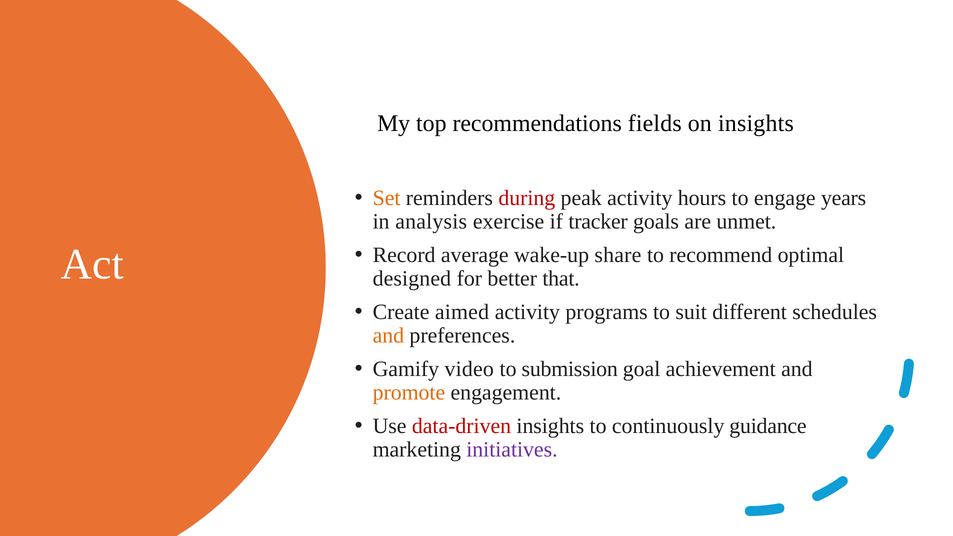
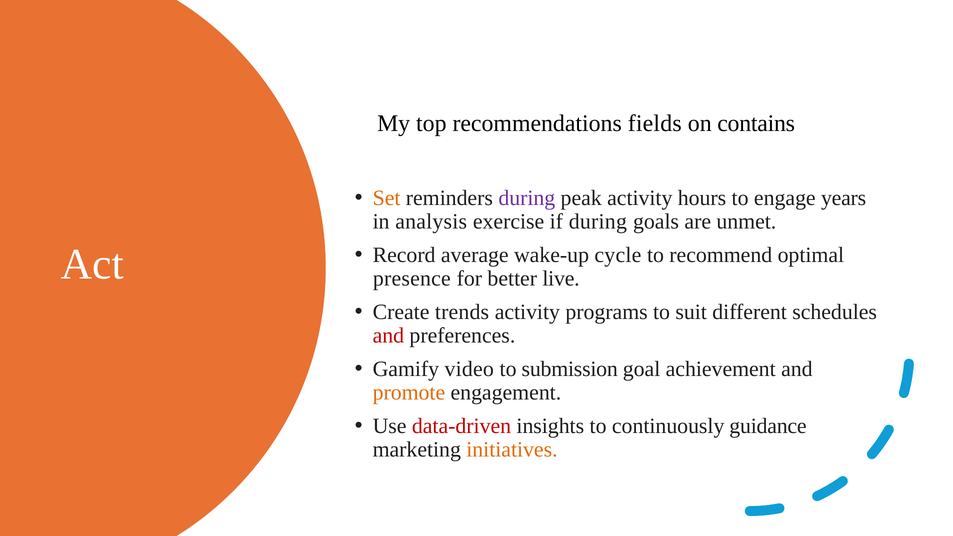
on insights: insights -> contains (756, 123)
during colour: red -> purple (527, 198)
if tracker: tracker -> during (598, 221)
share: share -> cycle (618, 255)
designed: designed -> presence (412, 278)
that: that -> live (561, 278)
aimed: aimed -> trends (462, 312)
and colour: orange -> red (388, 335)
initiatives colour: purple -> orange (512, 450)
